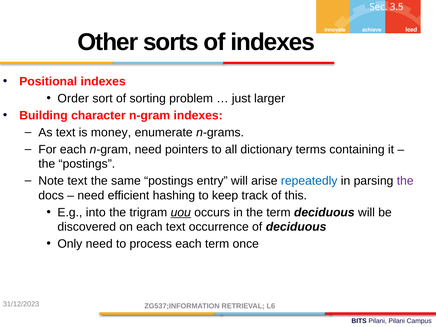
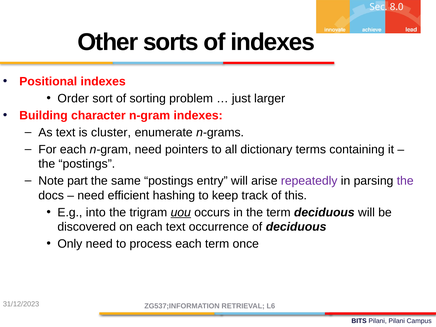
3.5: 3.5 -> 8.0 (397, 7)
money: money -> cluster (111, 132)
Note text: text -> part (77, 181)
repeatedly colour: blue -> purple (309, 181)
